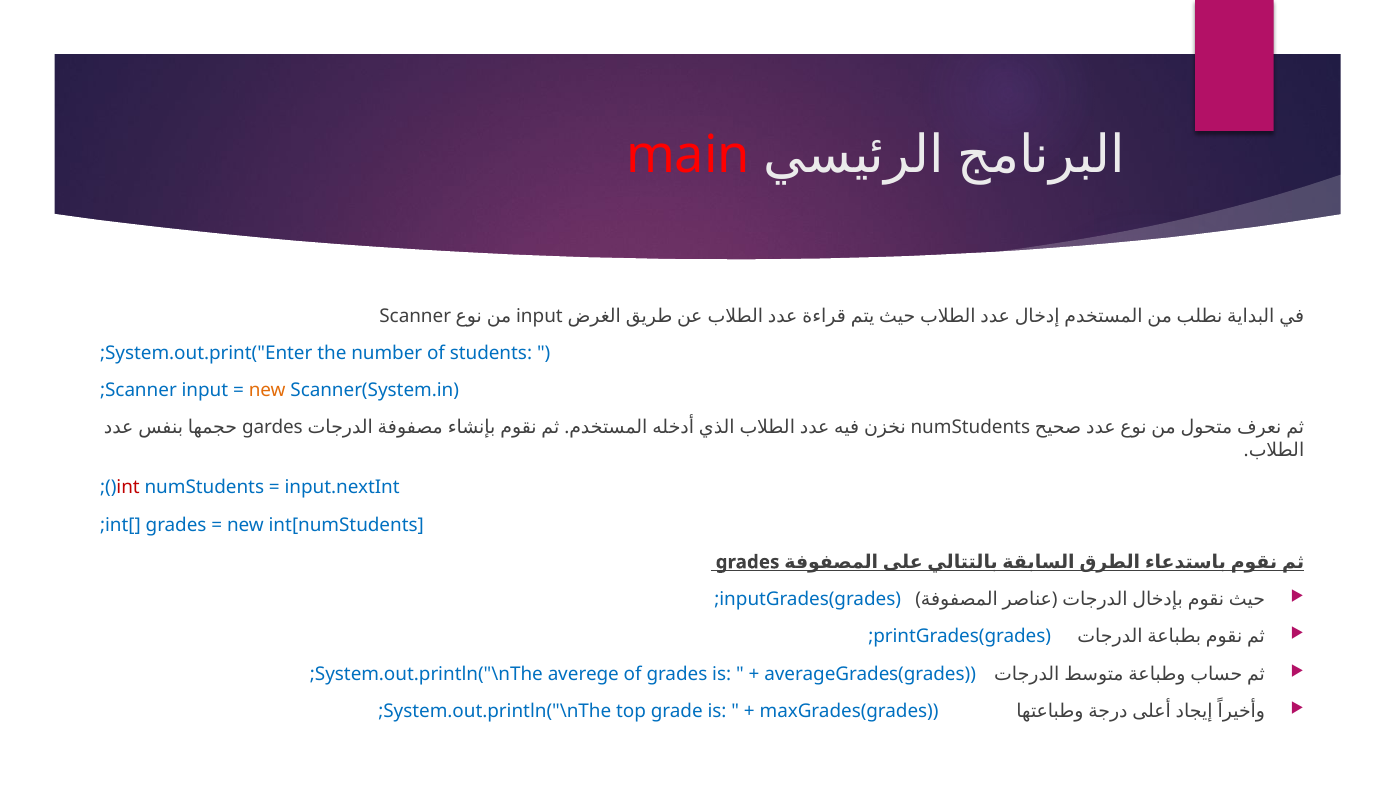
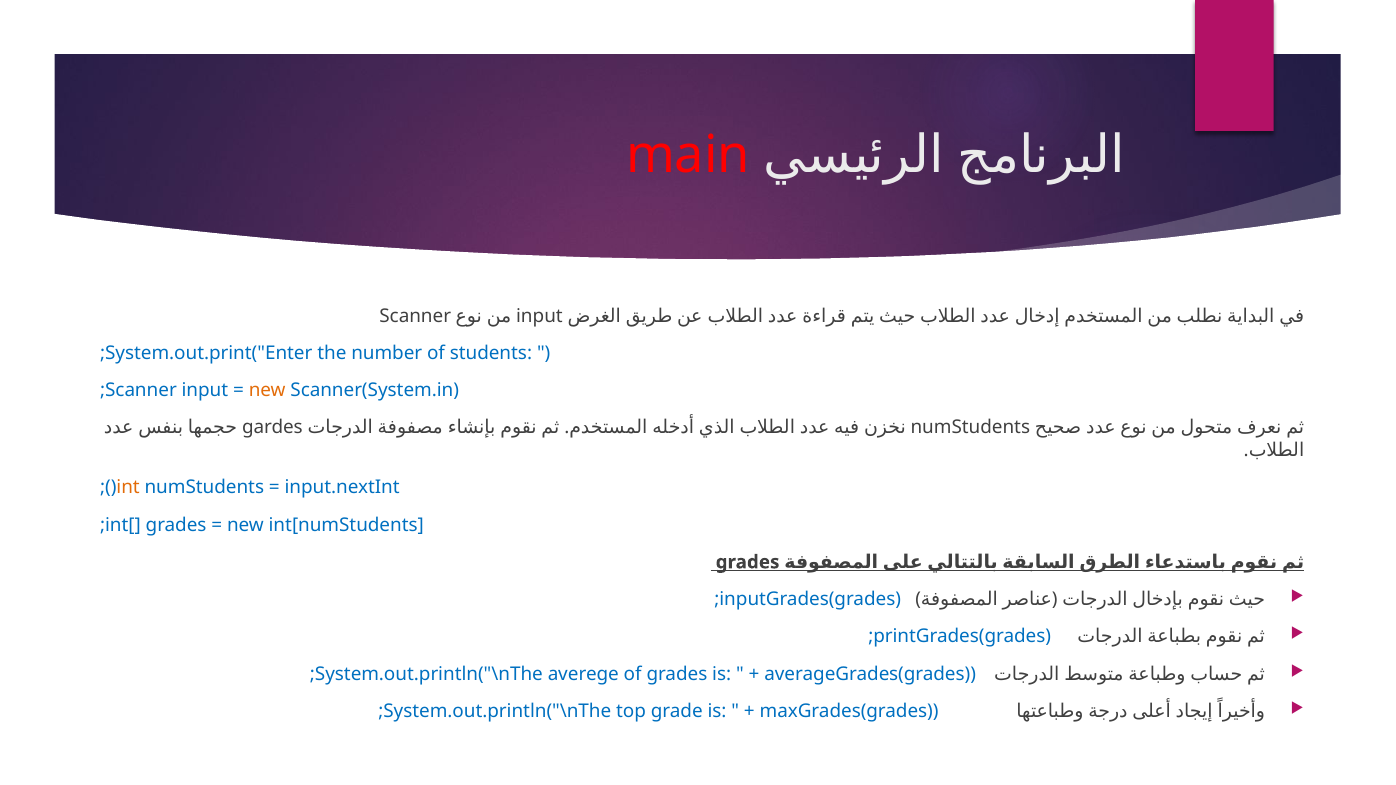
int colour: red -> orange (128, 488)
